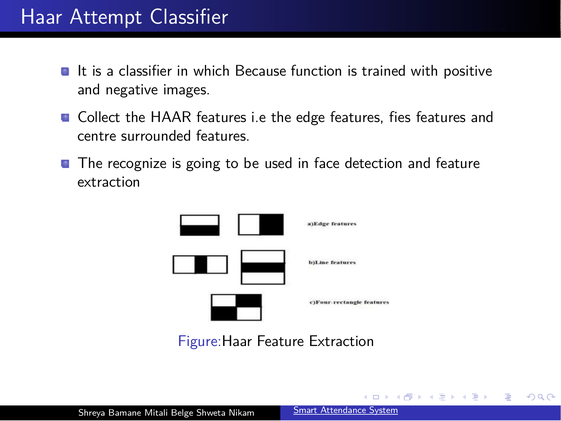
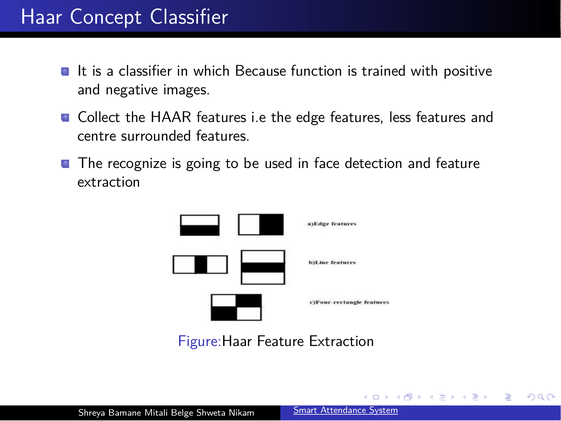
Attempt: Attempt -> Concept (106, 17)
fies: fies -> less (400, 117)
